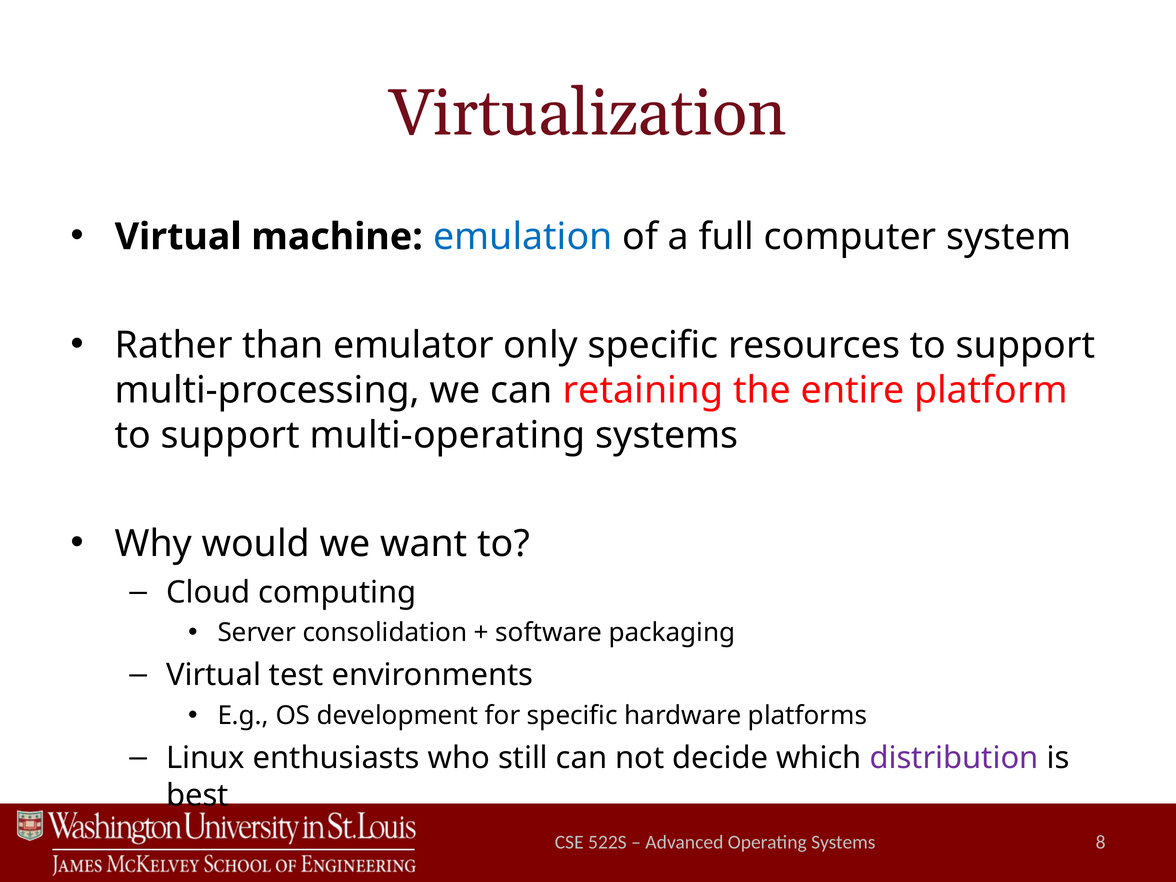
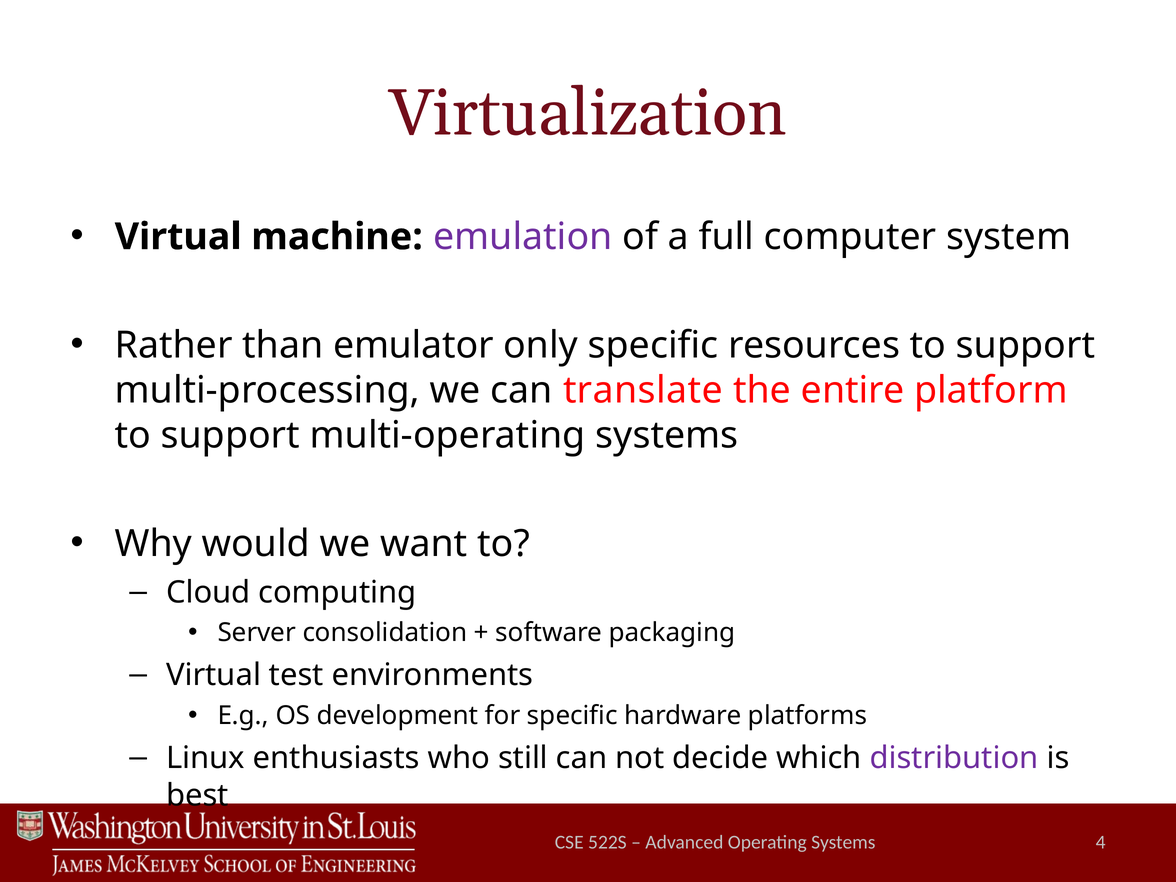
emulation colour: blue -> purple (523, 237)
retaining: retaining -> translate (643, 390)
8: 8 -> 4 (1101, 842)
